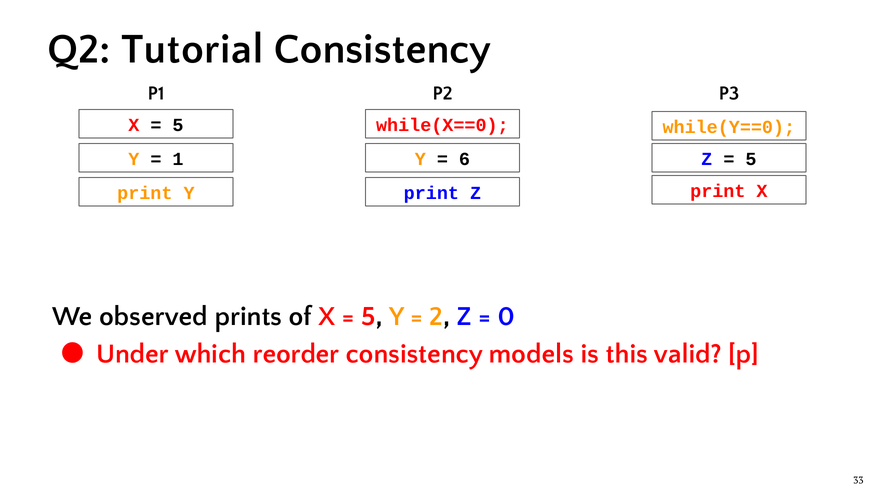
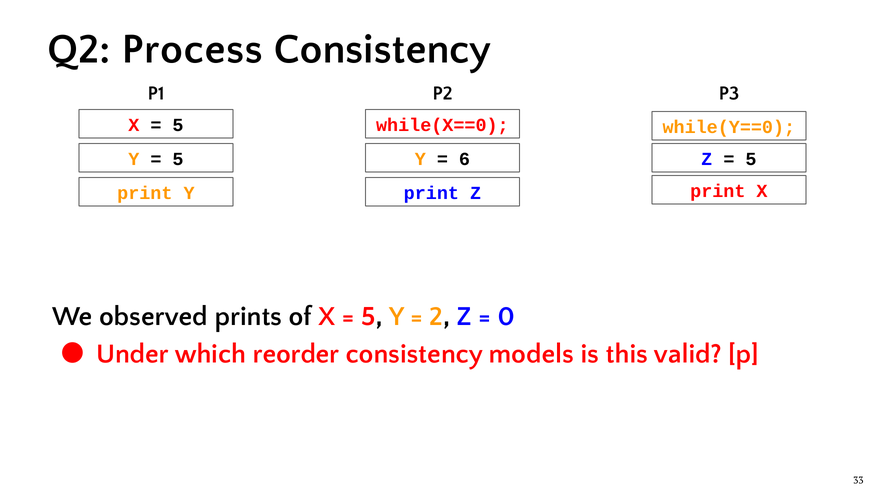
Tutorial: Tutorial -> Process (192, 49)
1: 1 -> 5 (178, 159)
